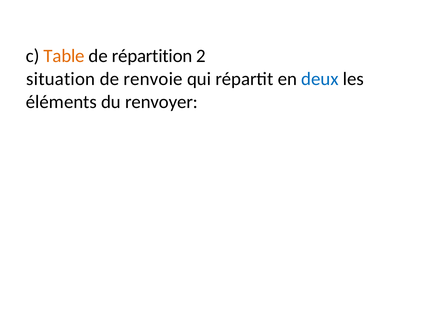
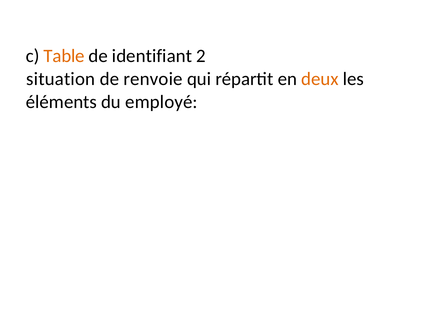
répartition: répartition -> identifiant (152, 56)
deux colour: blue -> orange (320, 79)
renvoyer: renvoyer -> employé (161, 102)
